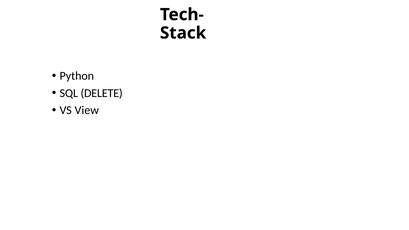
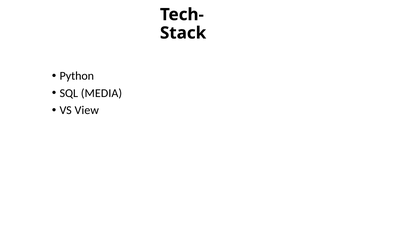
DELETE: DELETE -> MEDIA (101, 93)
